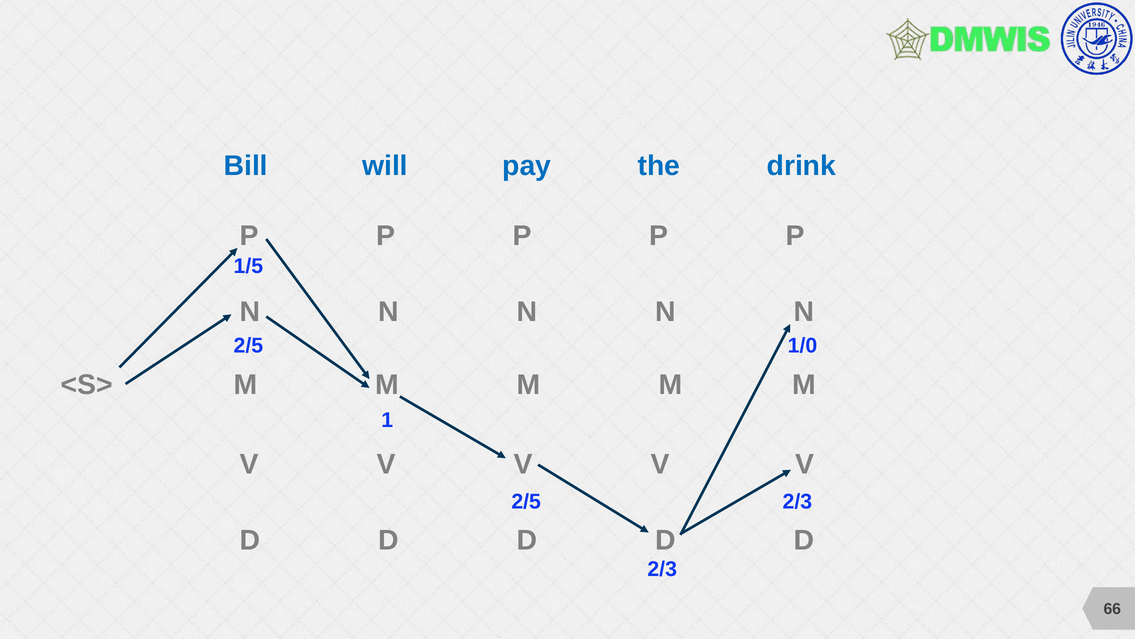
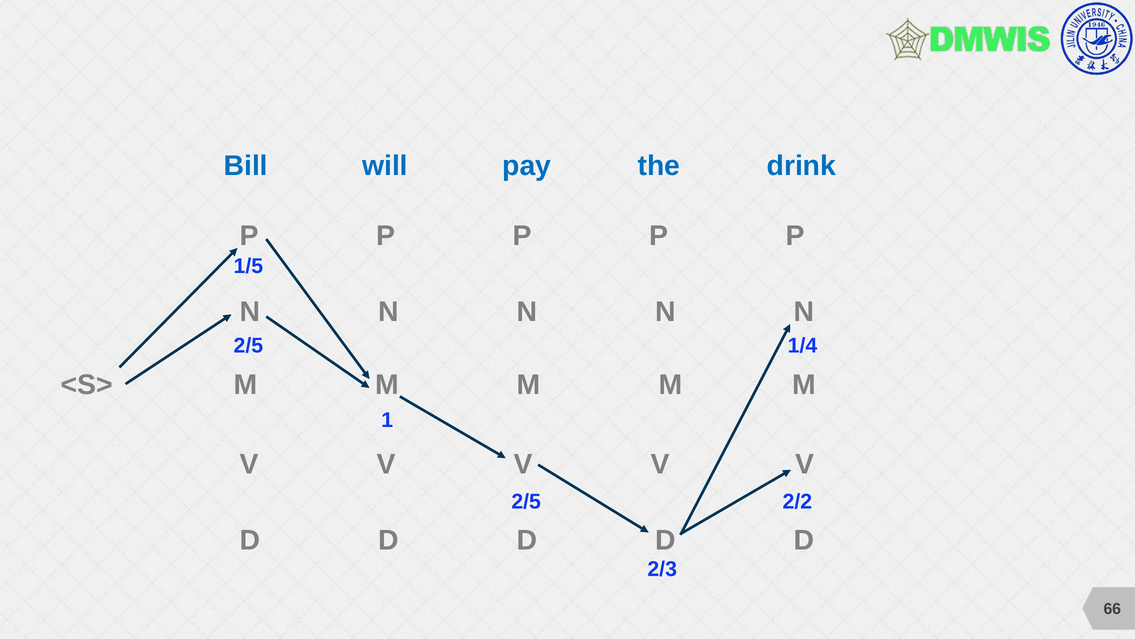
1/0: 1/0 -> 1/4 (802, 346)
2/5 2/3: 2/3 -> 2/2 (797, 501)
